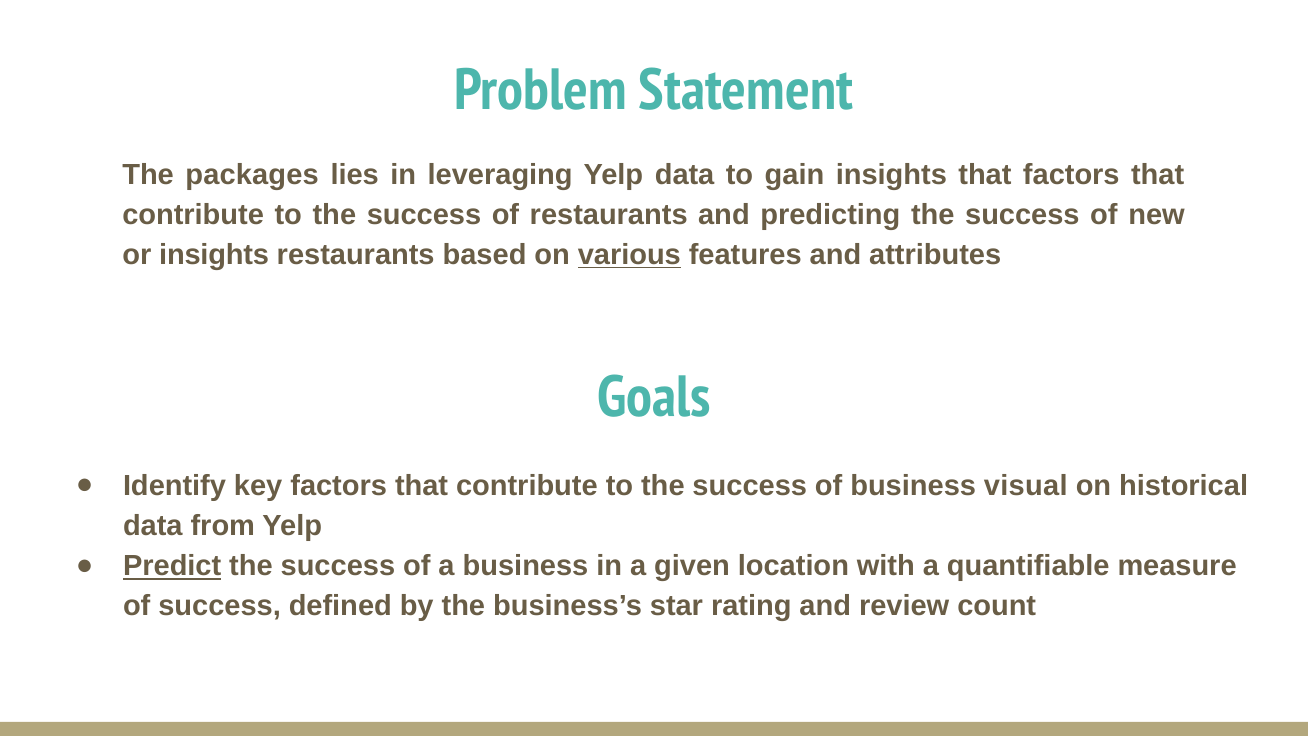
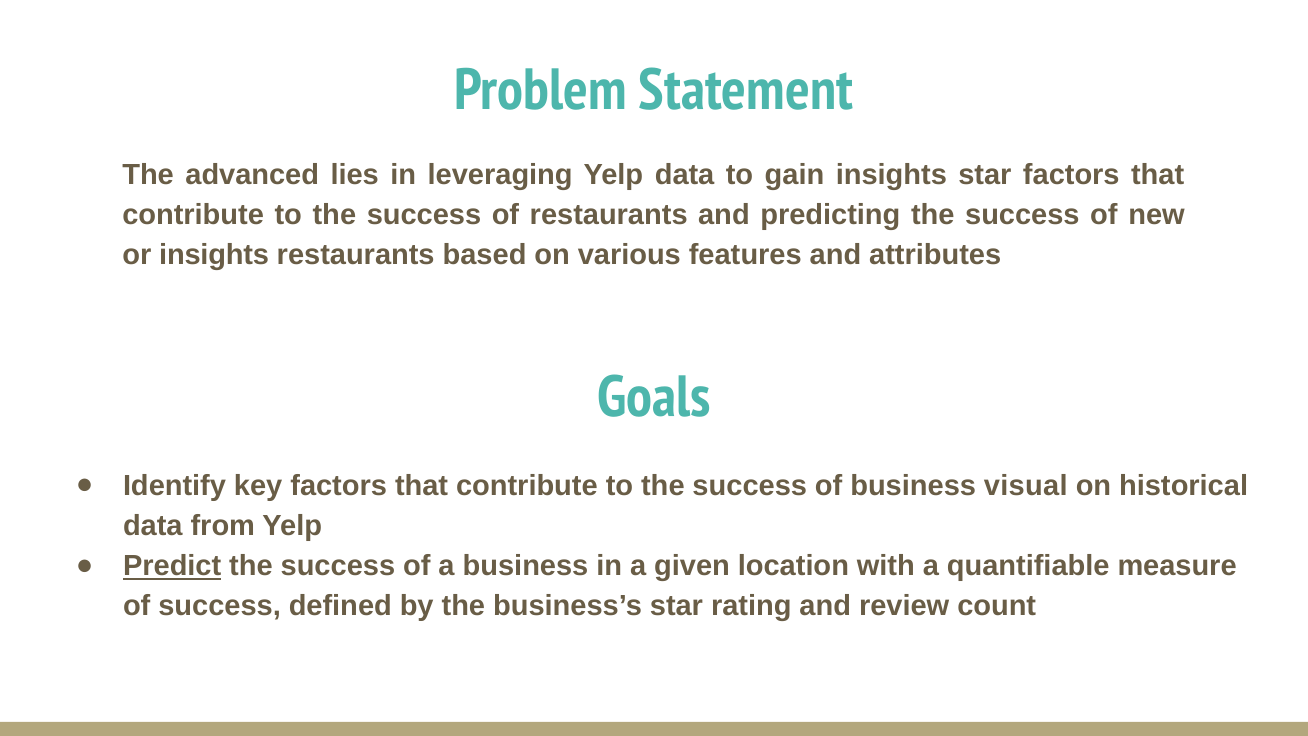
packages: packages -> advanced (252, 175)
insights that: that -> star (985, 175)
various underline: present -> none (629, 255)
